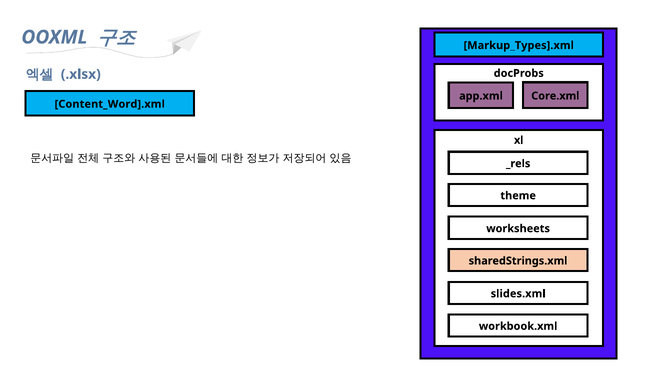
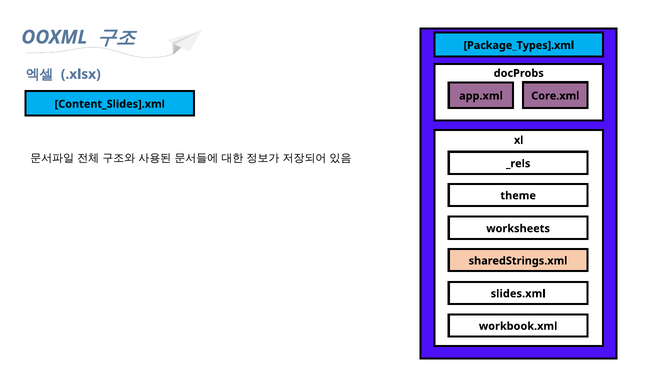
Markup_Types].xml: Markup_Types].xml -> Package_Types].xml (519, 45)
Content_Word].xml: Content_Word].xml -> Content_Slides].xml (110, 104)
